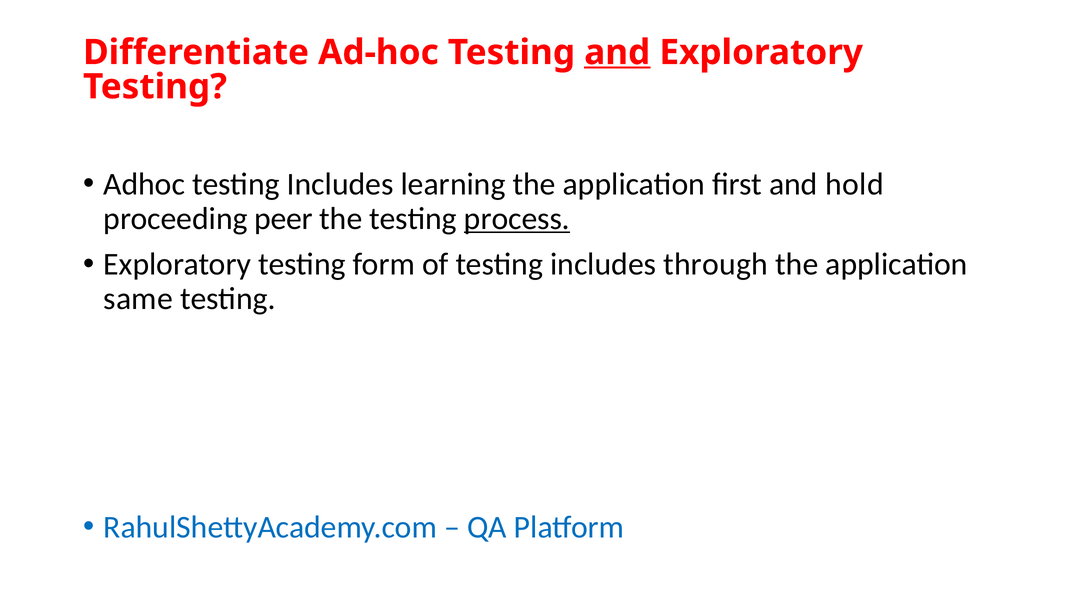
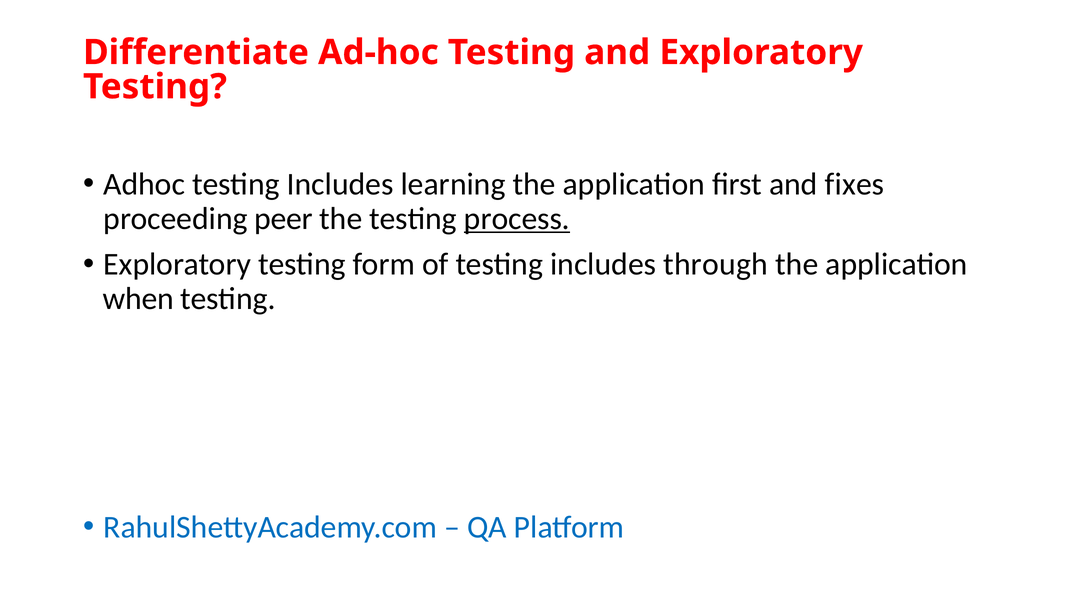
and underline: present -> none (617, 52)
hold: hold -> fixes (855, 184)
same: same -> when (138, 298)
